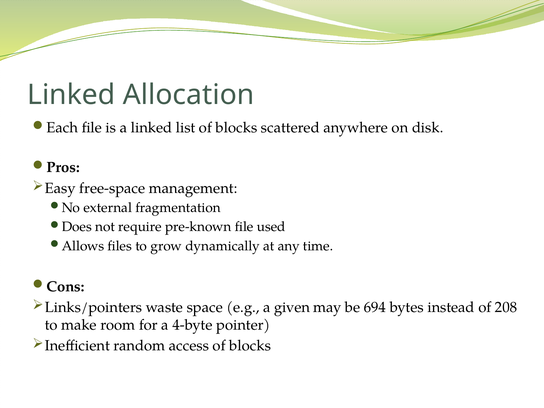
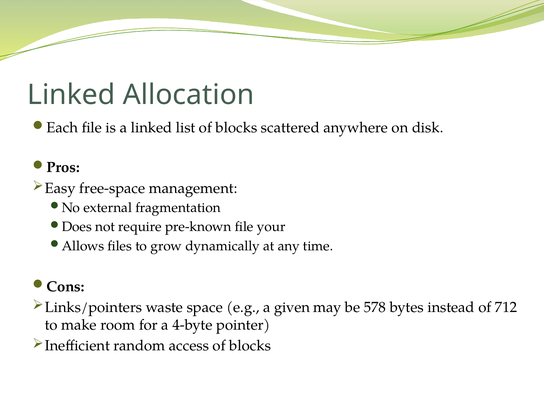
used: used -> your (271, 227)
694: 694 -> 578 (375, 307)
208: 208 -> 712 (506, 307)
